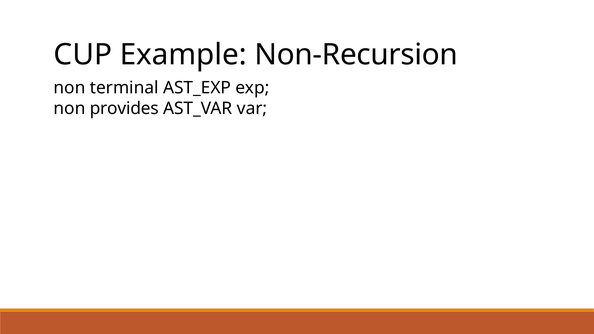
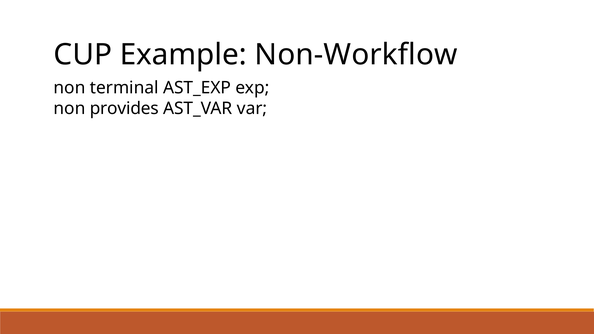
Non-Recursion: Non-Recursion -> Non-Workflow (356, 55)
